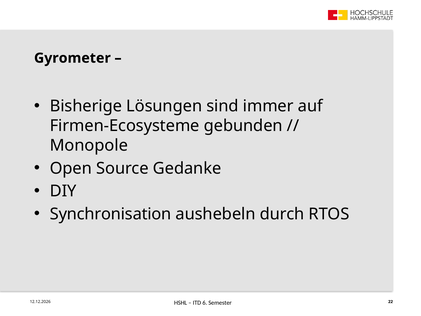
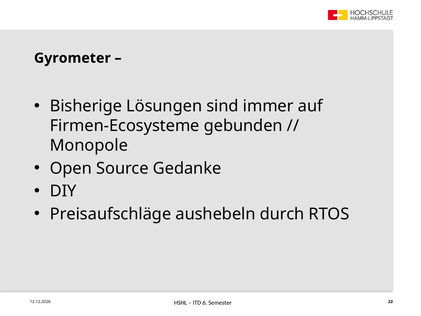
Synchronisation: Synchronisation -> Preisaufschläge (111, 214)
